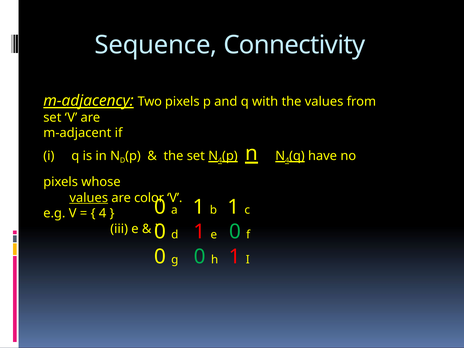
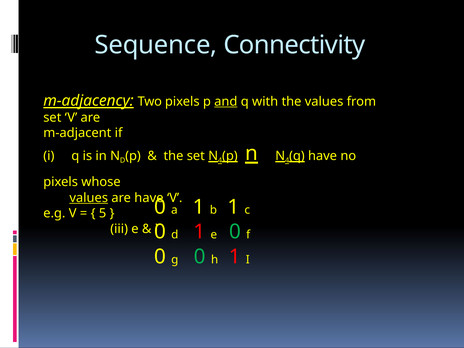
and underline: none -> present (226, 101)
are color: color -> have (149, 198)
4: 4 -> 5 (103, 213)
